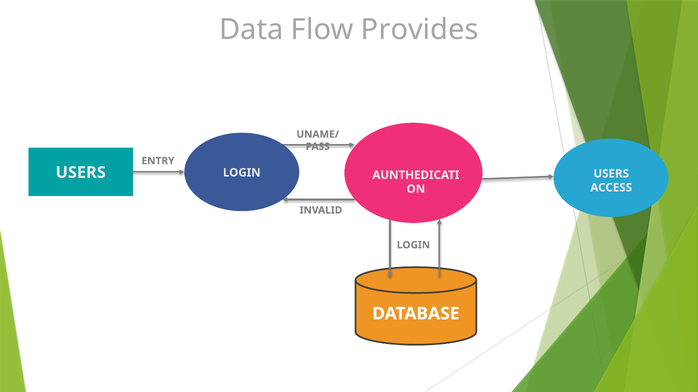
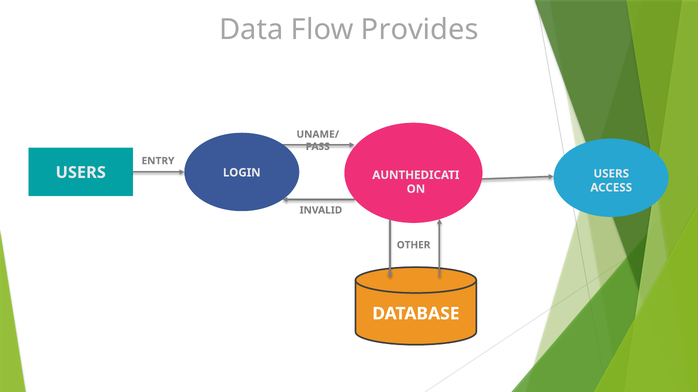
LOGIN: LOGIN -> OTHER (414, 245)
